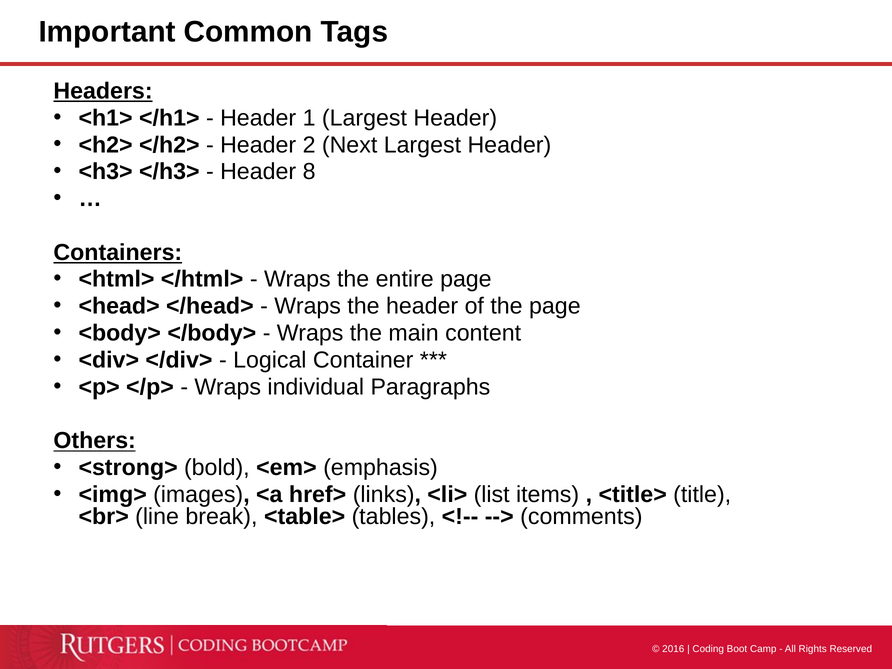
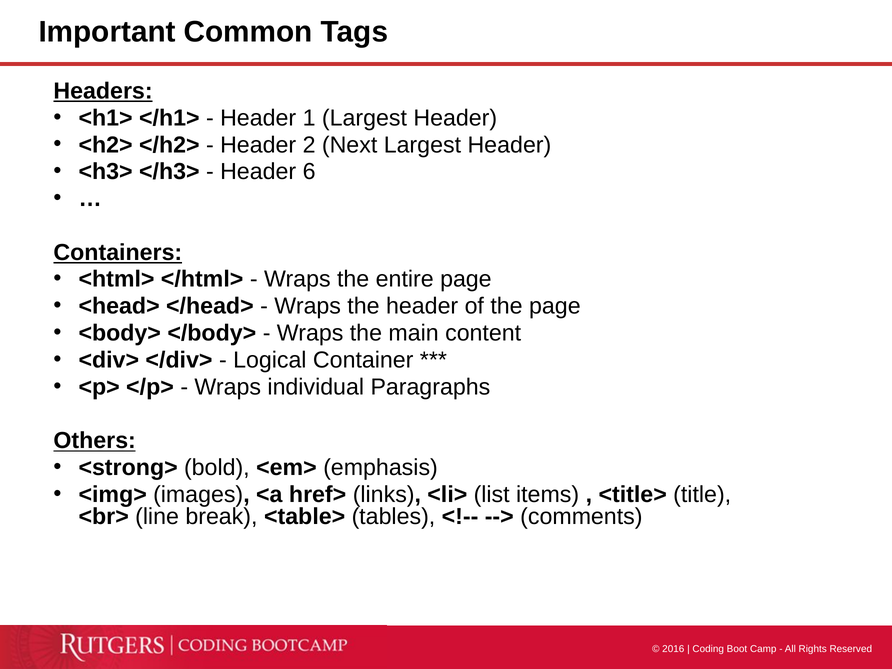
8: 8 -> 6 (309, 172)
